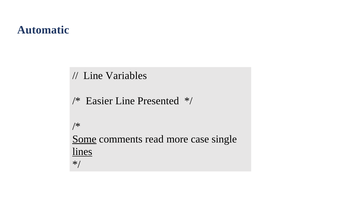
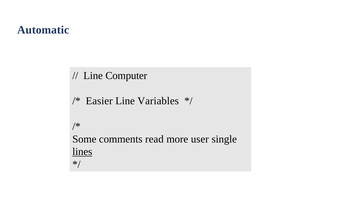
Variables: Variables -> Computer (126, 76)
Presented: Presented -> Variables (158, 101)
Some underline: present -> none (84, 139)
case: case -> user (200, 139)
